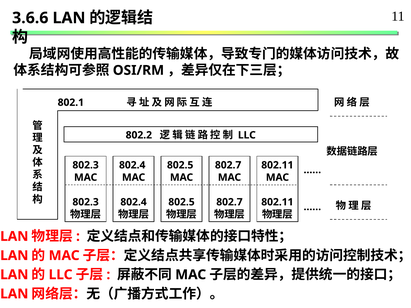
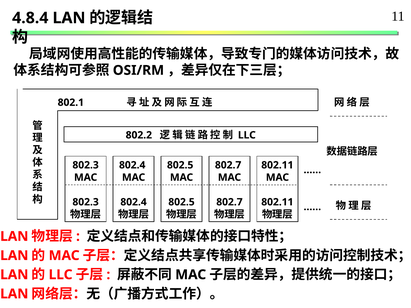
3.6.6: 3.6.6 -> 4.8.4 (30, 18)
